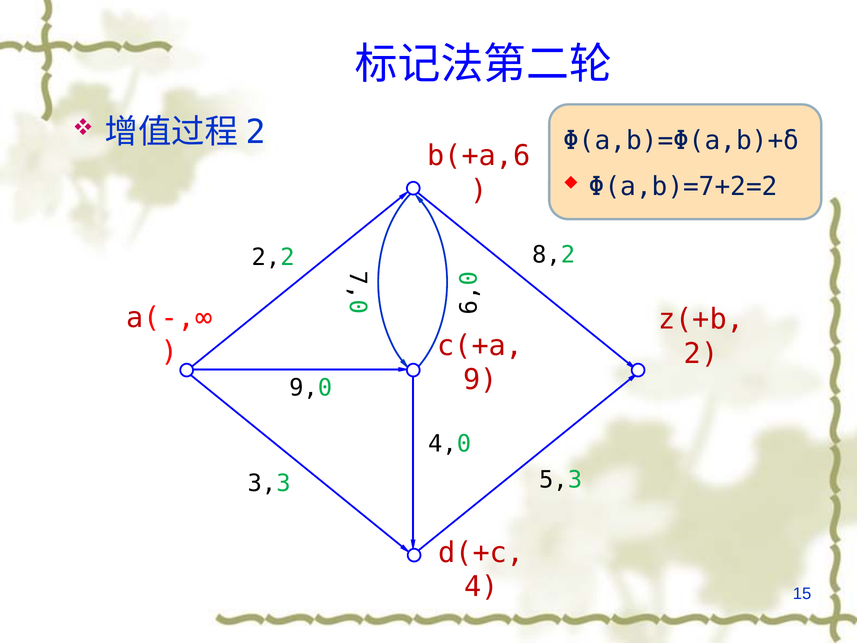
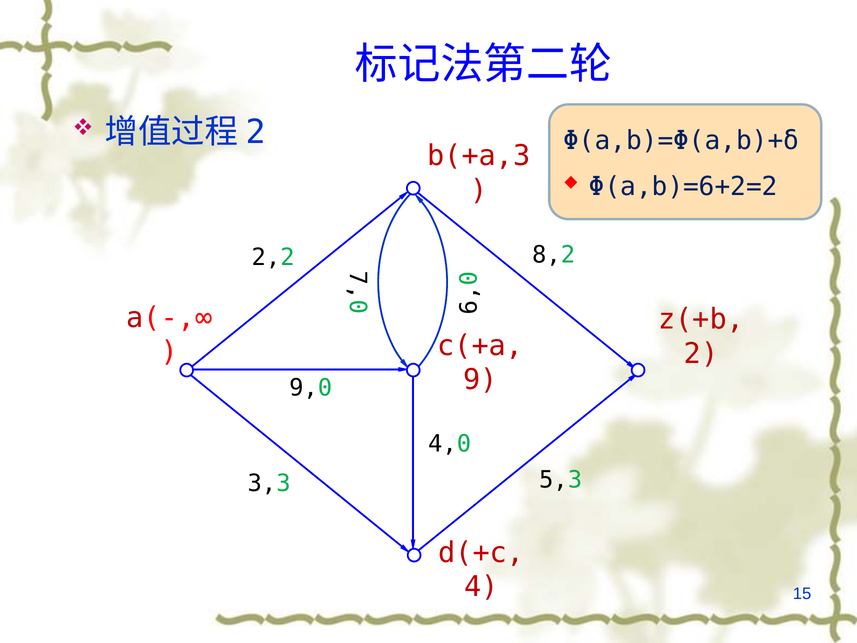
b(+a,6: b(+a,6 -> b(+a,3 (479, 156)
Φ(a,b)=7+2=2: Φ(a,b)=7+2=2 -> Φ(a,b)=6+2=2 (683, 186)
